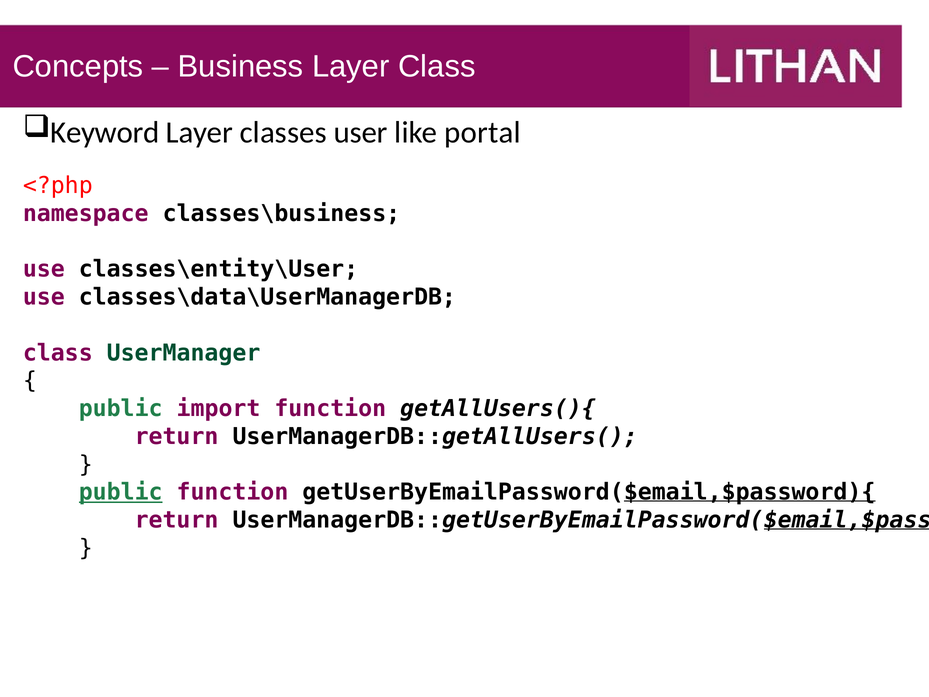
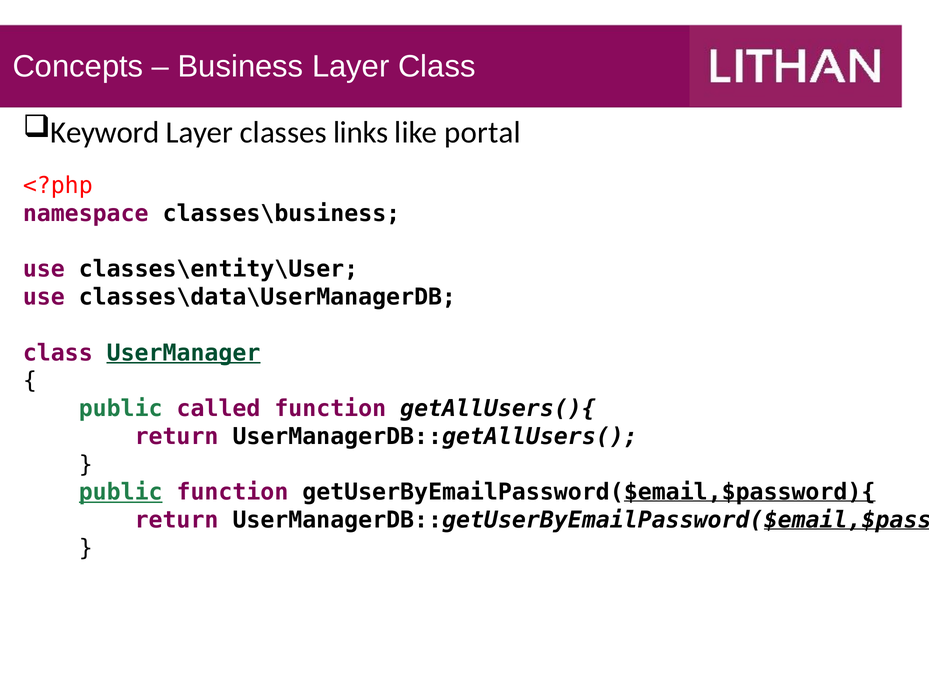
user: user -> links (361, 132)
UserManager underline: none -> present (184, 353)
import: import -> called (219, 409)
